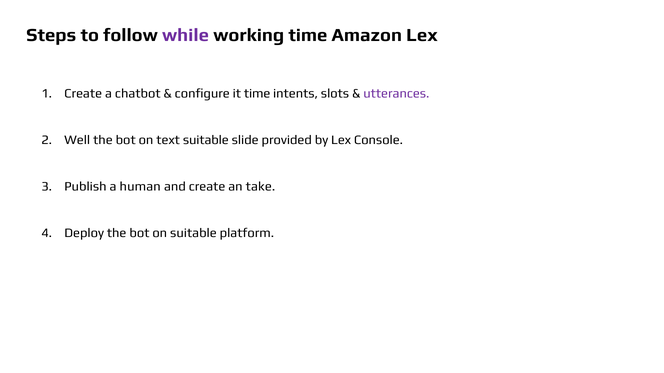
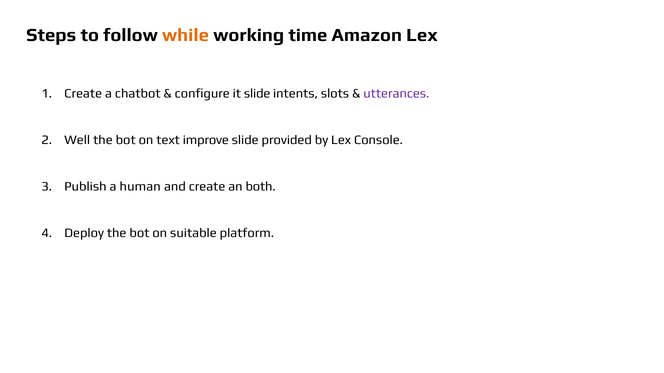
while colour: purple -> orange (186, 35)
it time: time -> slide (257, 94)
text suitable: suitable -> improve (206, 140)
take: take -> both (261, 187)
